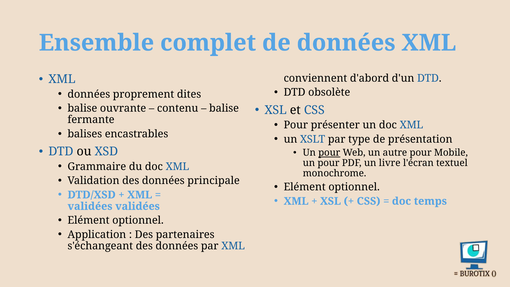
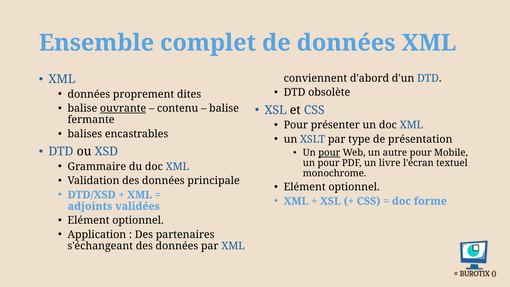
ouvrante underline: none -> present (123, 108)
temps: temps -> forme (430, 201)
validées: validées -> adjoints (90, 206)
